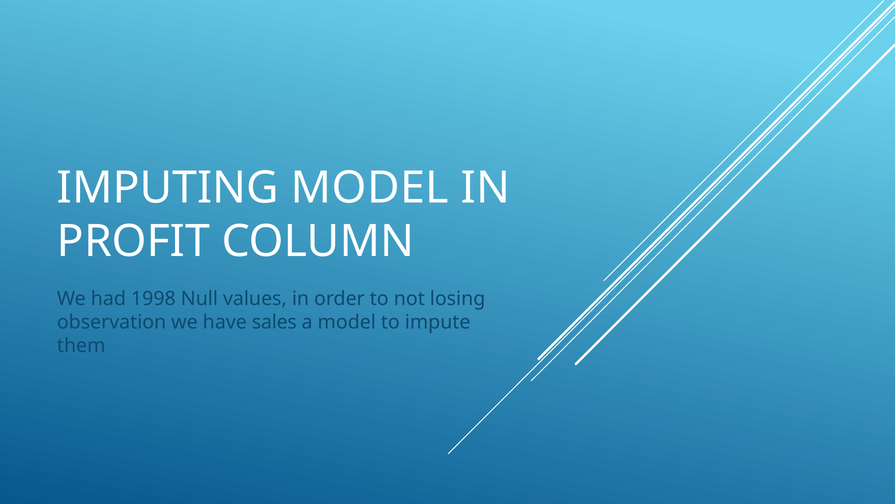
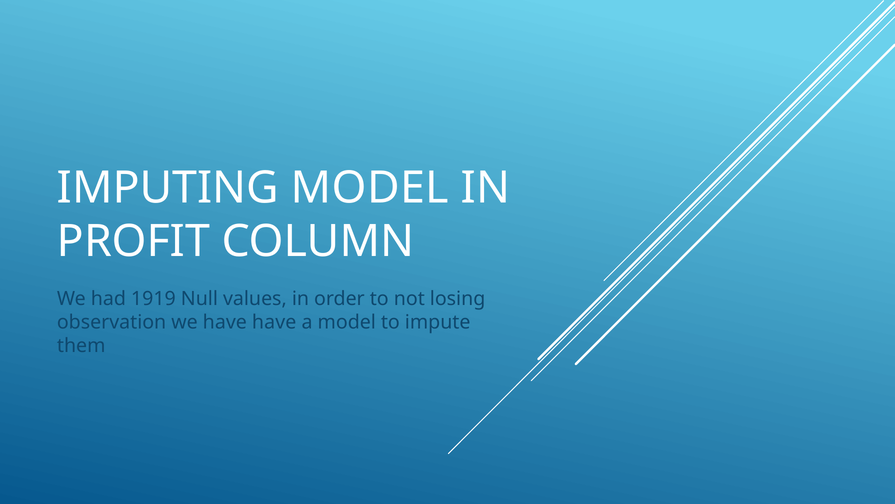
1998: 1998 -> 1919 (153, 299)
have sales: sales -> have (274, 322)
